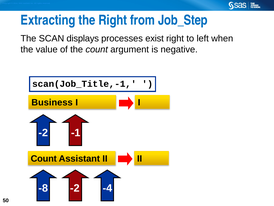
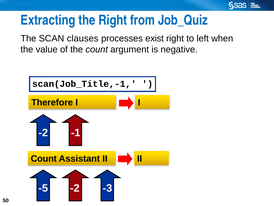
Job_Step: Job_Step -> Job_Quiz (183, 20)
displays: displays -> clauses (83, 38)
Business: Business -> Therefore (52, 102)
-8: -8 -> -5 (43, 188)
-4: -4 -> -3 (107, 188)
